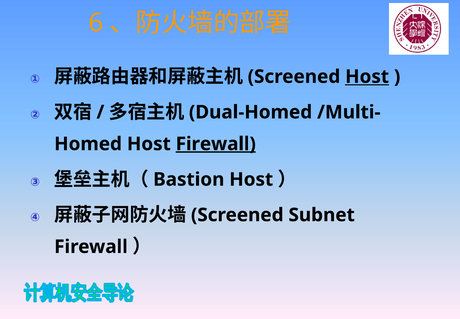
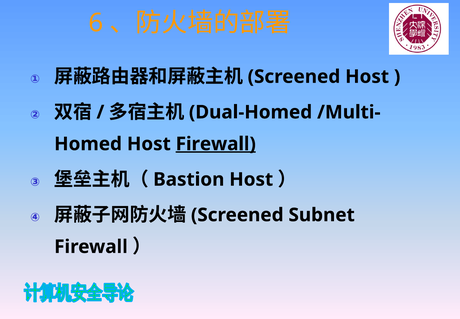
Host underline: present -> none (367, 77)
